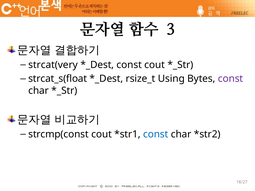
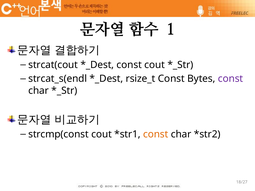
3: 3 -> 1 (171, 30)
strcat(very: strcat(very -> strcat(cout (53, 65)
strcat_s(float: strcat_s(float -> strcat_s(endl (58, 79)
rsize_t Using: Using -> Const (171, 79)
const colour: blue -> orange (156, 134)
